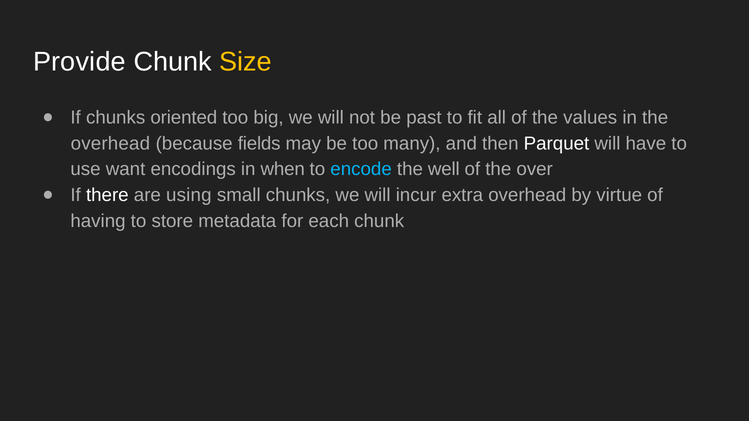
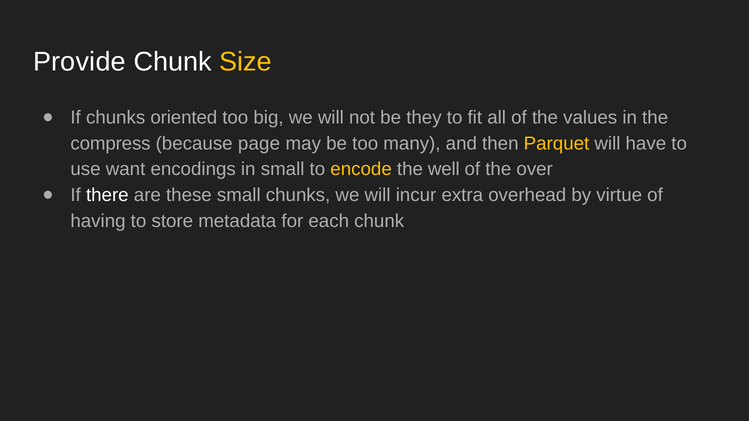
past: past -> they (424, 118)
overhead: overhead -> compress (111, 144)
fields: fields -> page (259, 144)
Parquet colour: white -> yellow (557, 144)
in when: when -> small (283, 169)
encode colour: light blue -> yellow (361, 169)
using: using -> these (189, 195)
